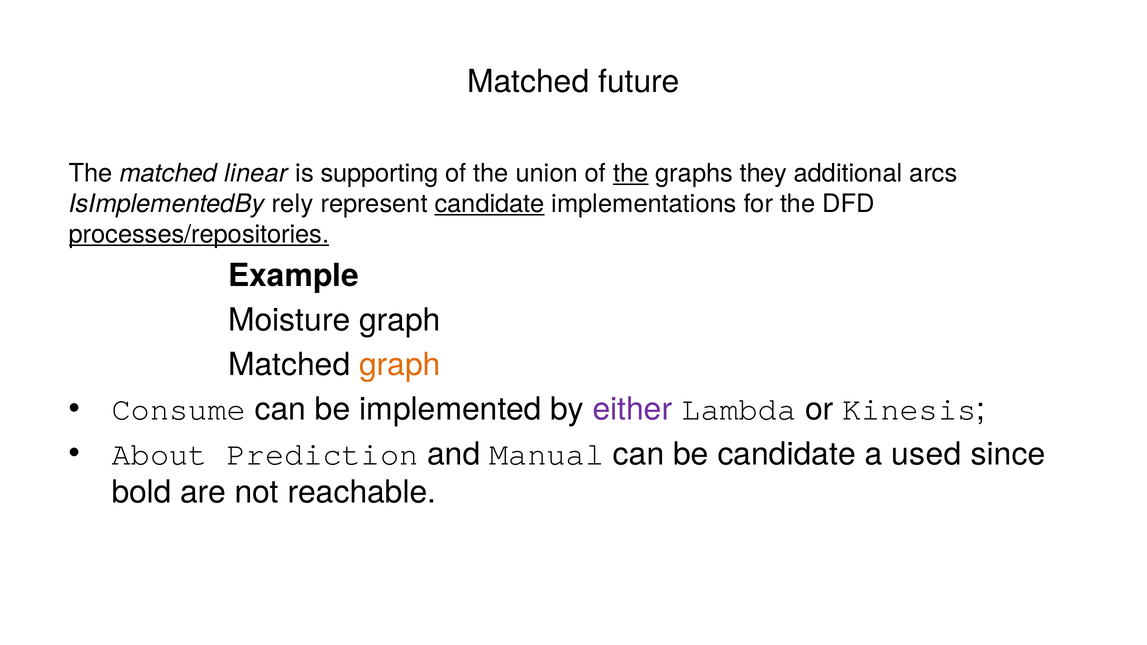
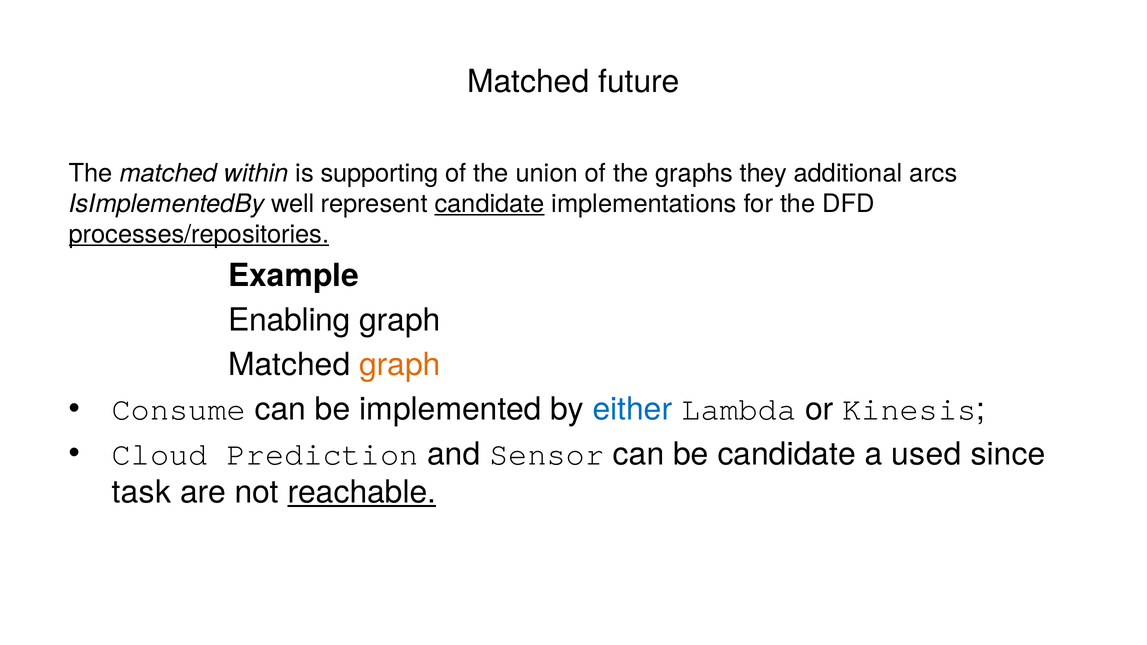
linear: linear -> within (256, 173)
the underline: present -> none (631, 173)
rely: rely -> well (293, 204)
Moisture: Moisture -> Enabling (289, 320)
either colour: purple -> blue (632, 410)
About: About -> Cloud (160, 454)
Manual: Manual -> Sensor (547, 454)
bold: bold -> task (141, 492)
reachable underline: none -> present (362, 492)
